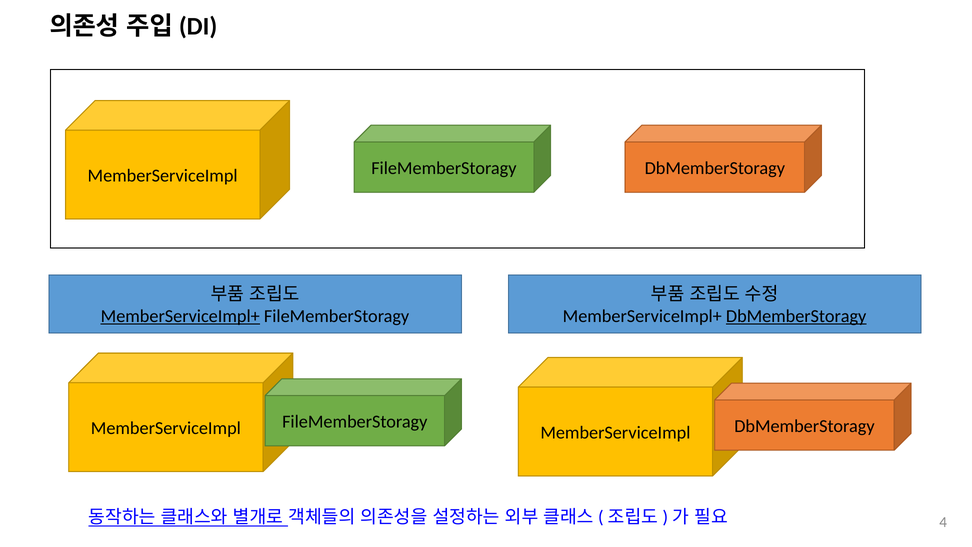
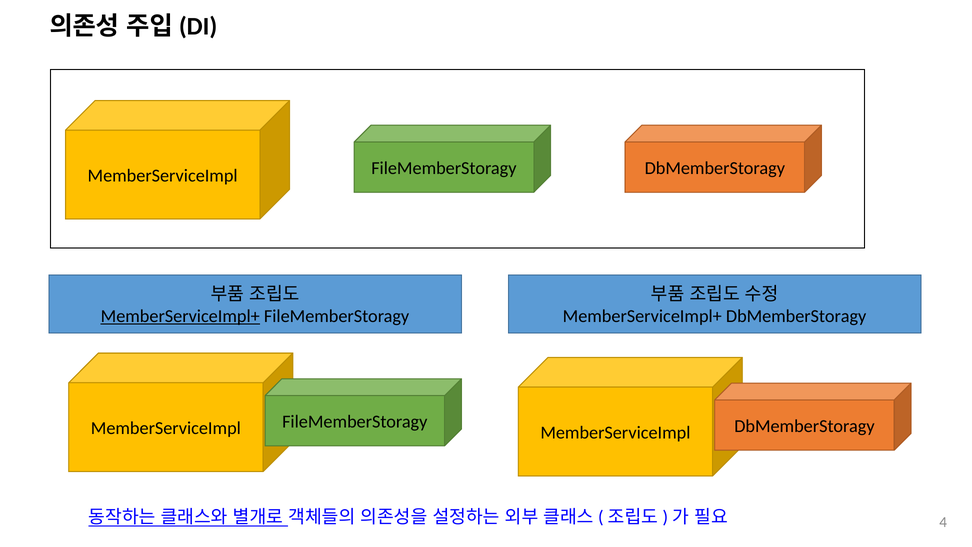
DbMemberStoragy underline: present -> none (796, 316)
